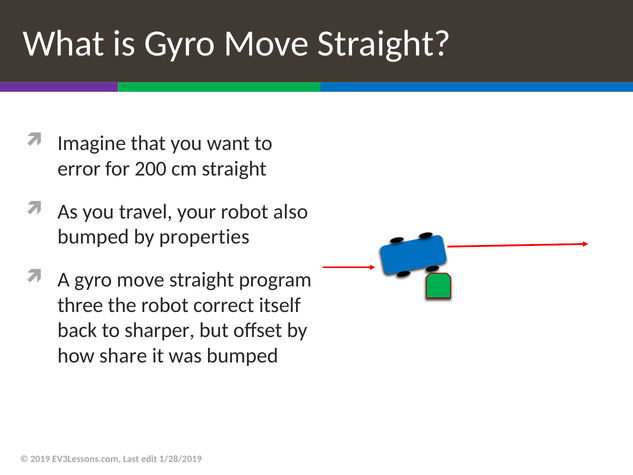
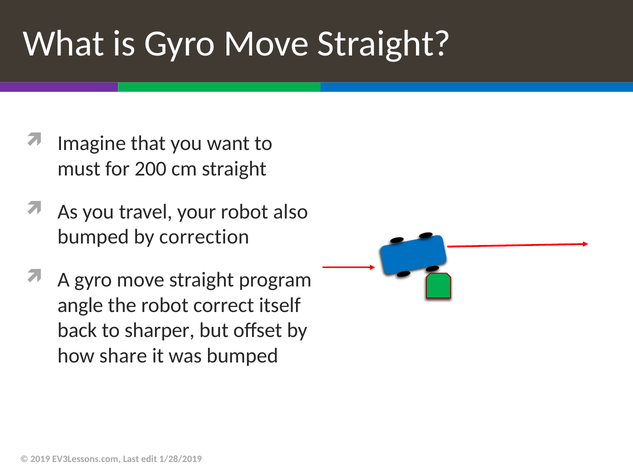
error: error -> must (79, 169)
properties: properties -> correction (204, 237)
three: three -> angle (80, 305)
